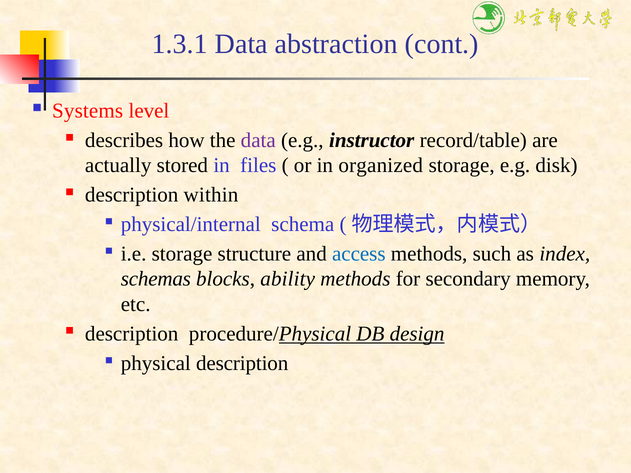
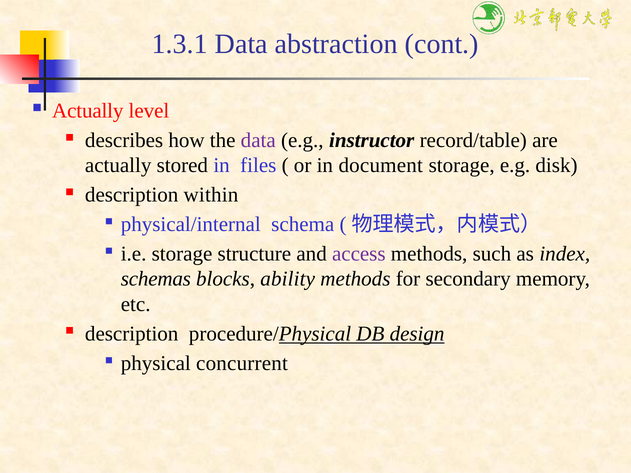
Systems: Systems -> Actually (88, 111)
organized: organized -> document (381, 166)
access colour: blue -> purple (359, 254)
physical description: description -> concurrent (242, 363)
